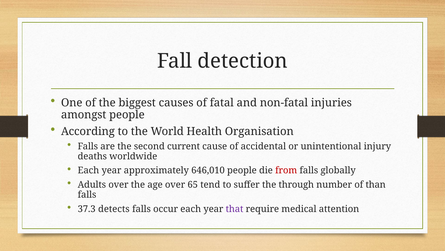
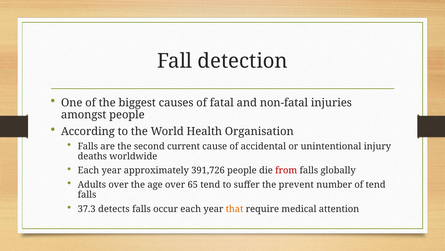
646,010: 646,010 -> 391,726 (208, 170)
through: through -> prevent (296, 184)
of than: than -> tend (376, 184)
that colour: purple -> orange (235, 208)
